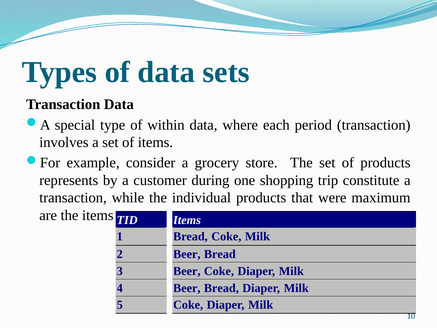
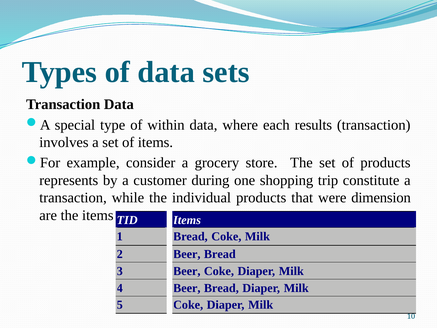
period: period -> results (313, 125)
maximum: maximum -> dimension (381, 198)
